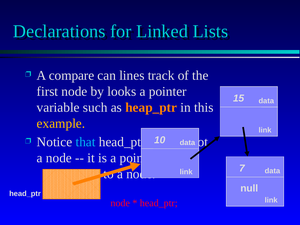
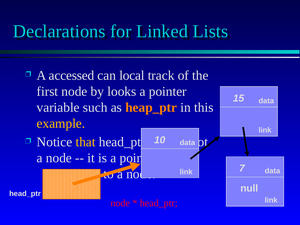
compare: compare -> accessed (72, 75)
lines: lines -> local (132, 75)
that colour: light blue -> yellow (86, 142)
